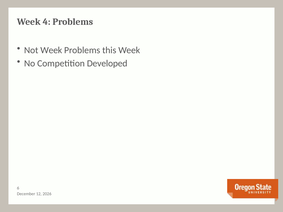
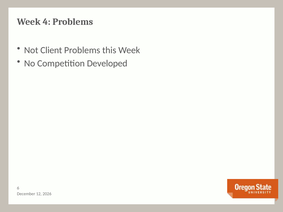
Not Week: Week -> Client (51, 50)
